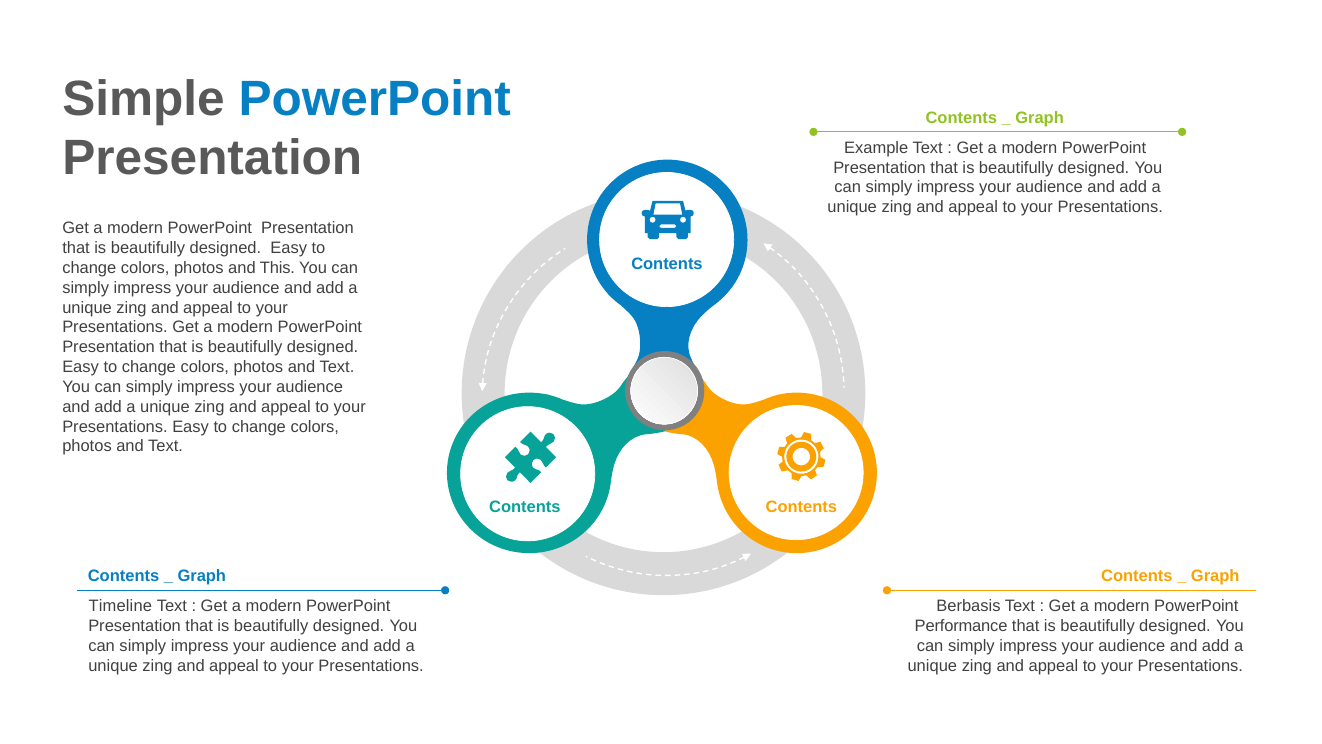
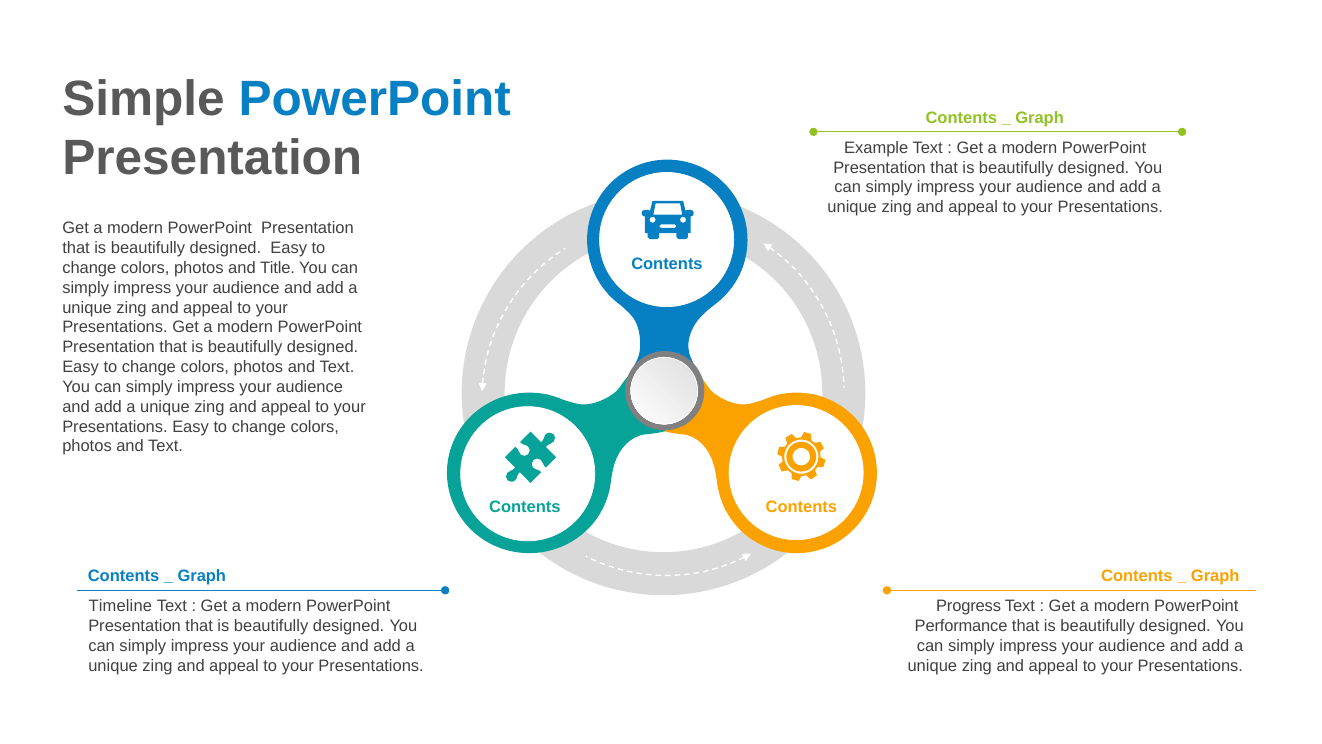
This: This -> Title (278, 268)
Berbasis: Berbasis -> Progress (969, 606)
